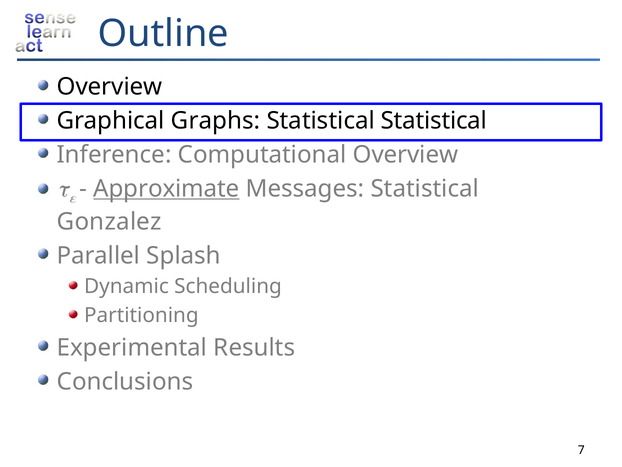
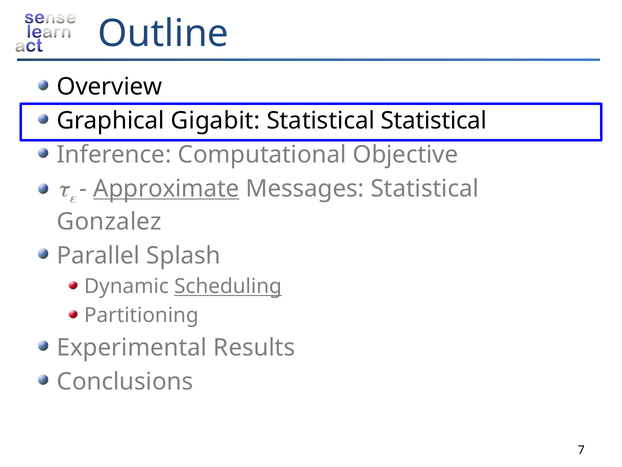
Graphs: Graphs -> Gigabit (216, 121)
Computational Overview: Overview -> Objective (405, 154)
Scheduling underline: none -> present (228, 286)
